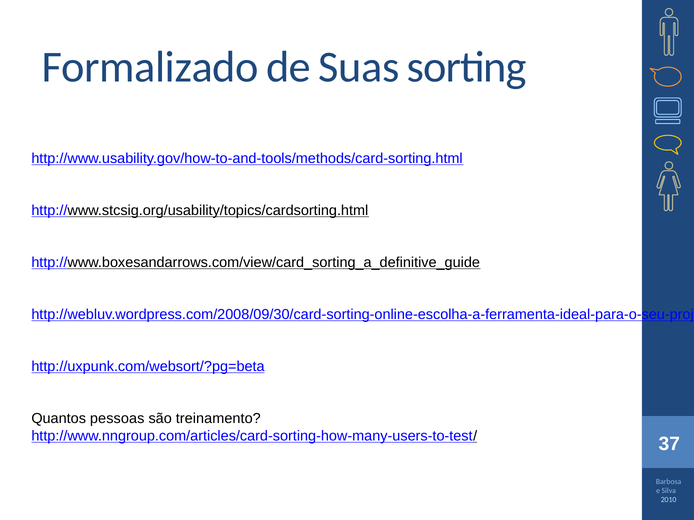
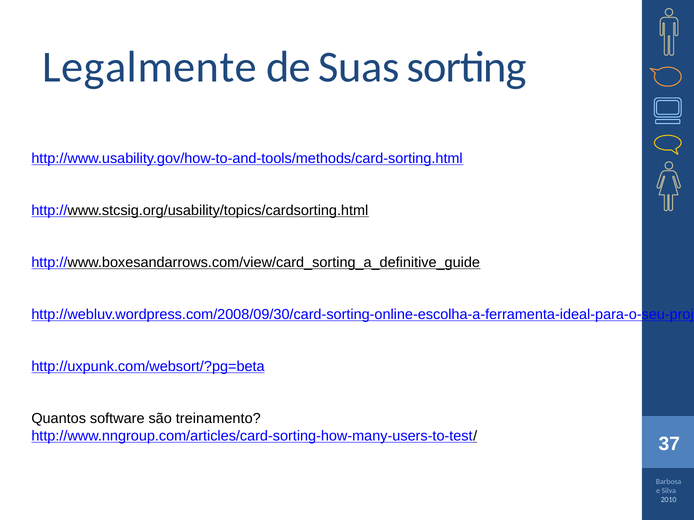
Formalizado: Formalizado -> Legalmente (150, 67)
pessoas: pessoas -> software (117, 419)
